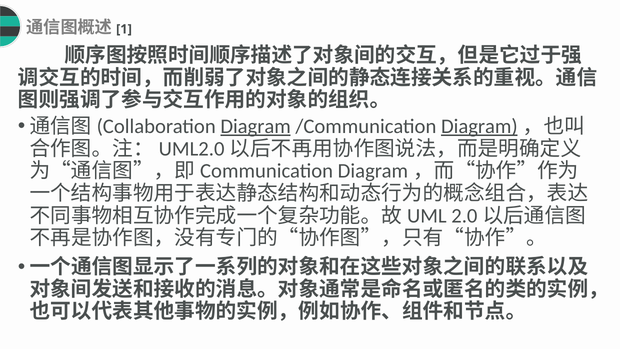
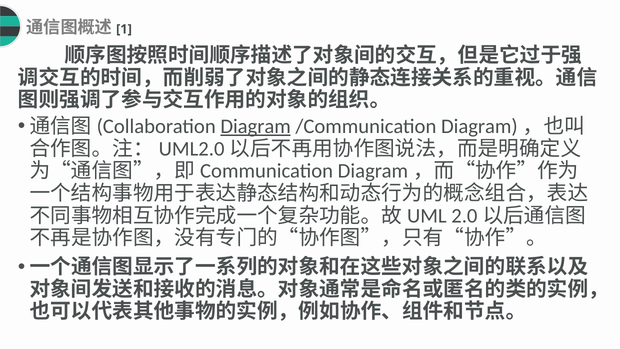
Diagram underline: present -> none (479, 126)
